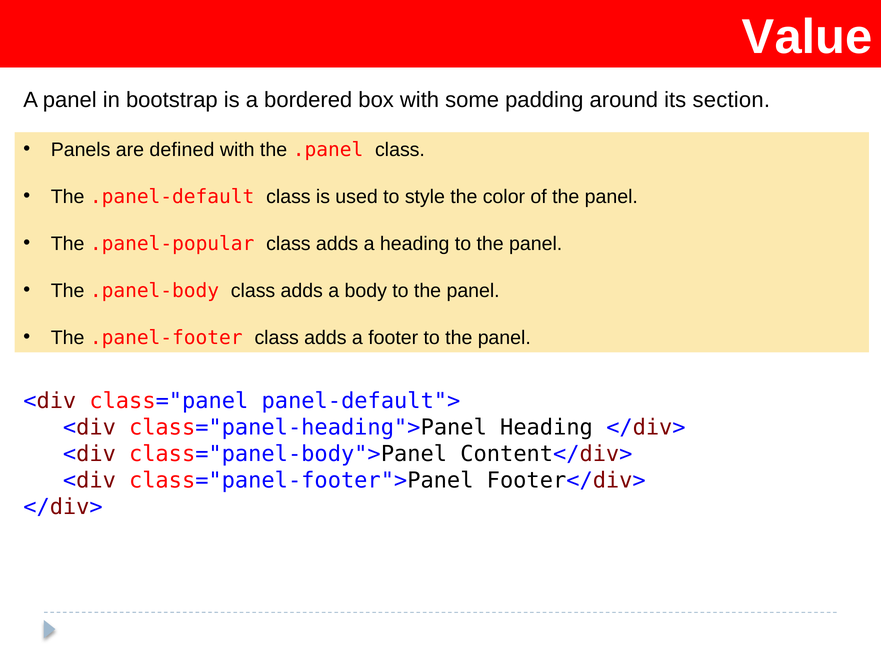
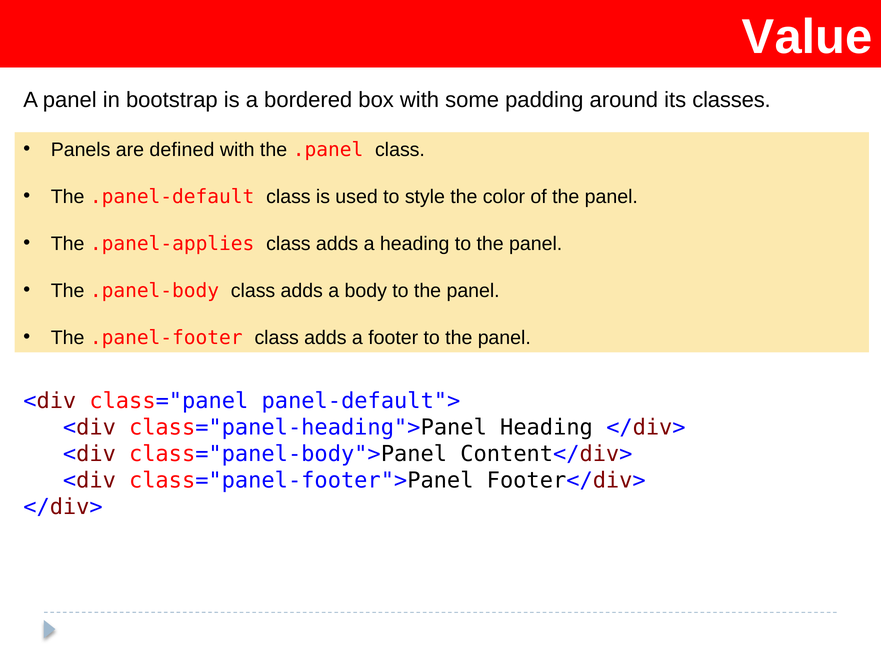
section: section -> classes (732, 100)
.panel-popular: .panel-popular -> .panel-applies (172, 244)
